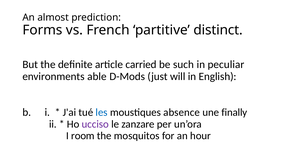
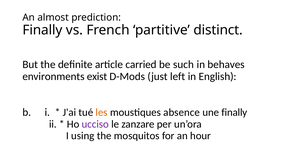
Forms: Forms -> Finally (42, 30)
peculiar: peculiar -> behaves (226, 64)
able: able -> exist (97, 76)
will: will -> left (178, 76)
les colour: blue -> orange (102, 112)
room: room -> using (83, 136)
